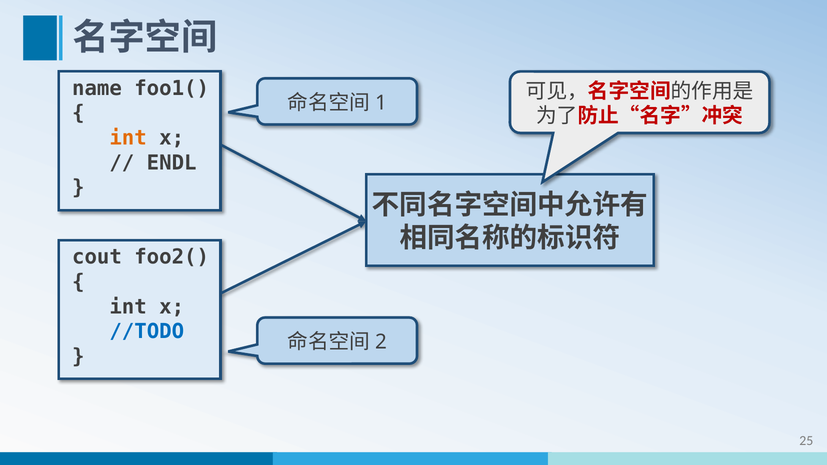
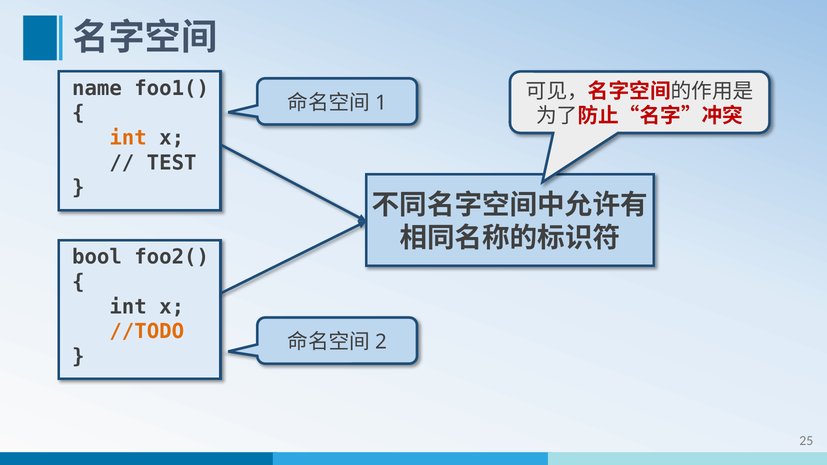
ENDL: ENDL -> TEST (172, 163)
cout: cout -> bool (97, 257)
//TODO colour: blue -> orange (147, 332)
